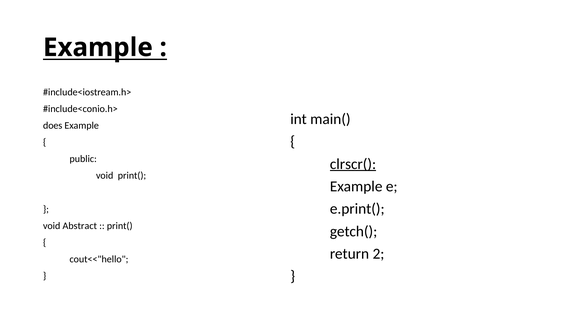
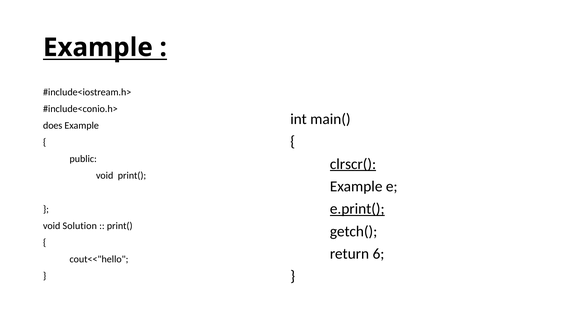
e.print( underline: none -> present (357, 209)
Abstract: Abstract -> Solution (80, 226)
2: 2 -> 6 (378, 254)
